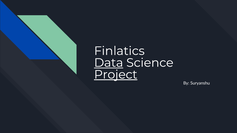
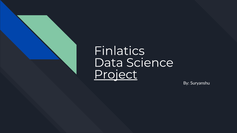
Data underline: present -> none (109, 63)
